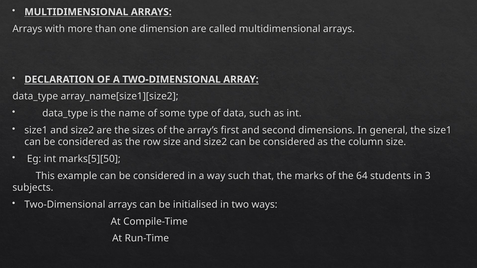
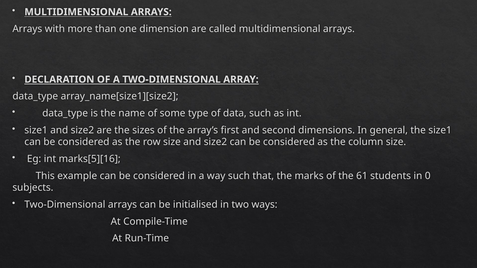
marks[5][50: marks[5][50 -> marks[5][16 (90, 159)
64: 64 -> 61 (362, 176)
3: 3 -> 0 (428, 176)
